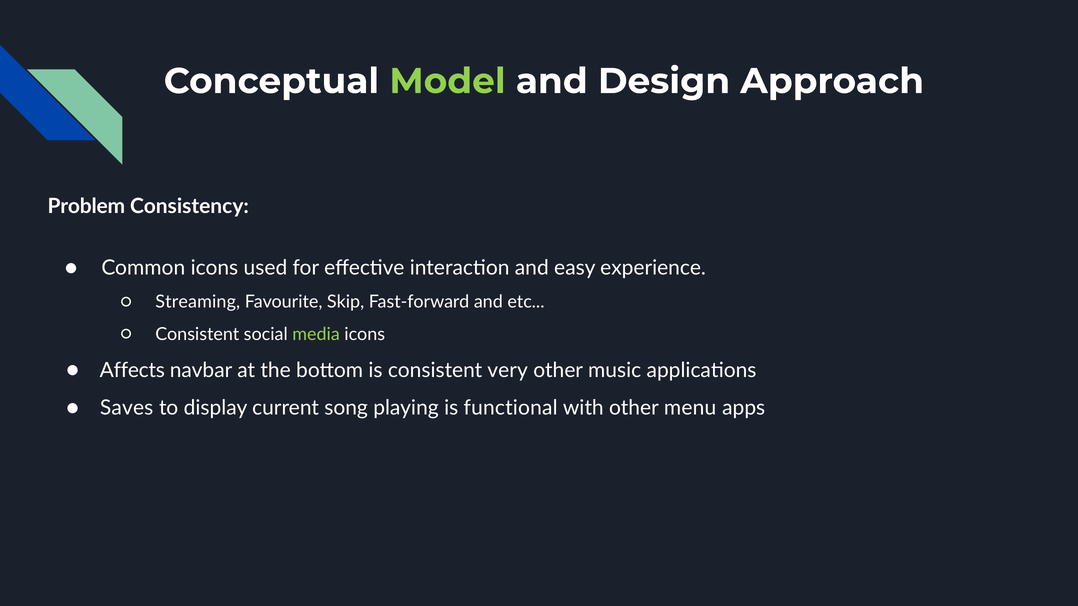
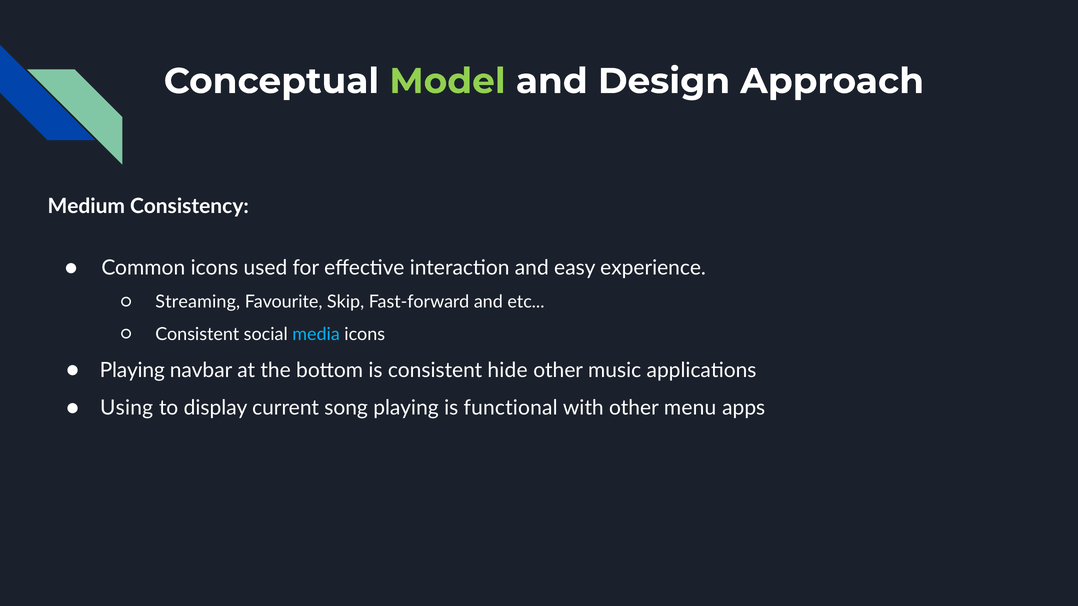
Problem: Problem -> Medium (86, 207)
media colour: light green -> light blue (316, 334)
Affects: Affects -> Playing (132, 371)
very: very -> hide (508, 371)
Saves: Saves -> Using (127, 408)
